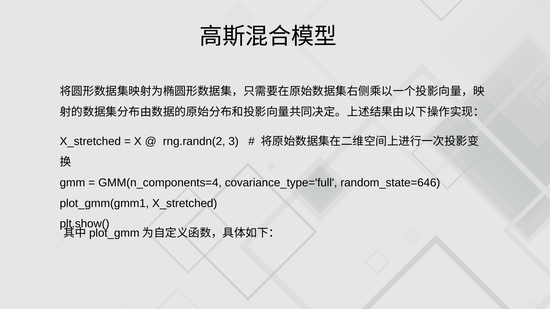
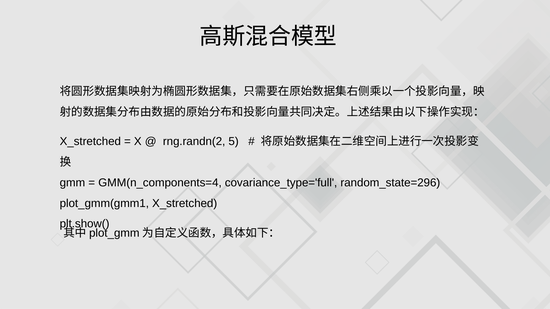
3: 3 -> 5 (234, 142)
random_state=646: random_state=646 -> random_state=296 (390, 183)
